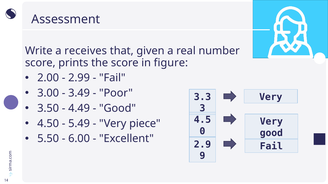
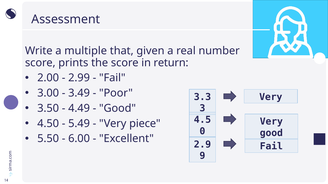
receives: receives -> multiple (86, 51)
figure: figure -> return (171, 63)
